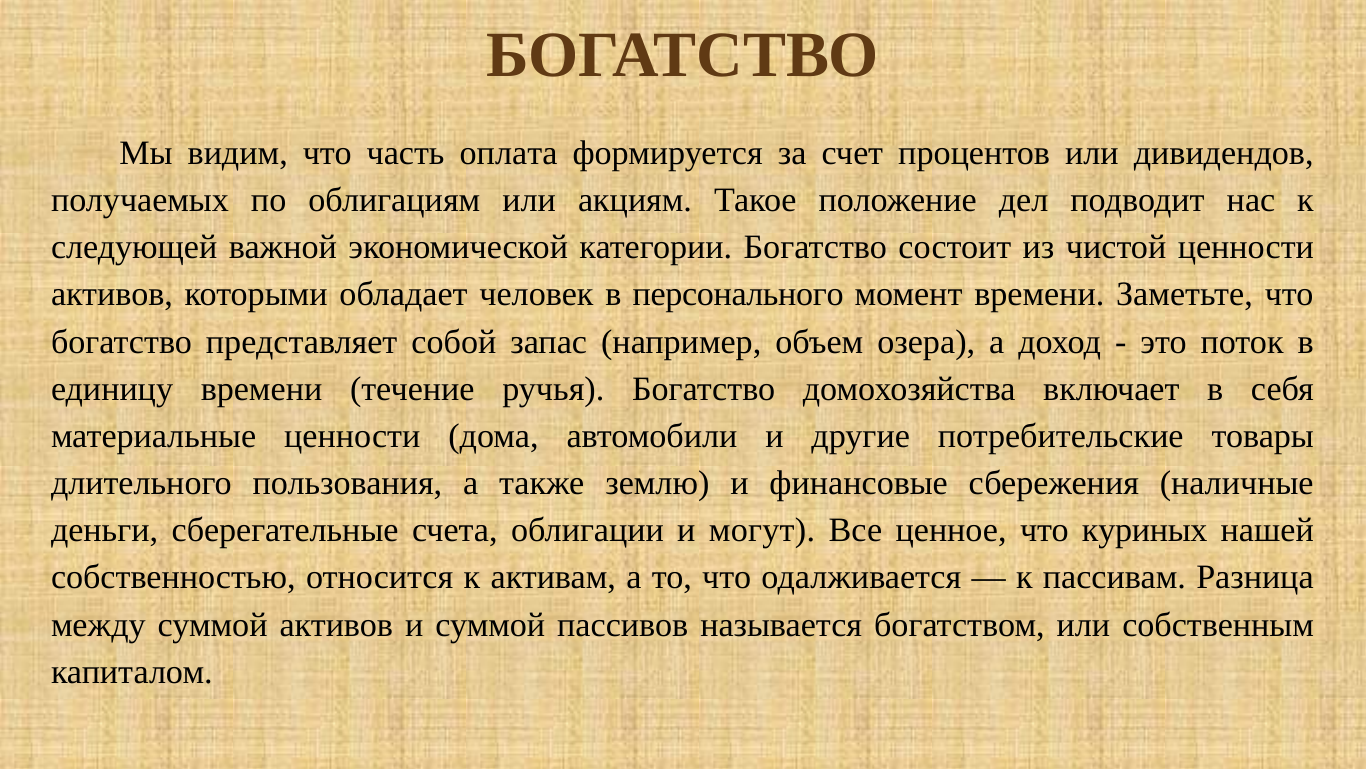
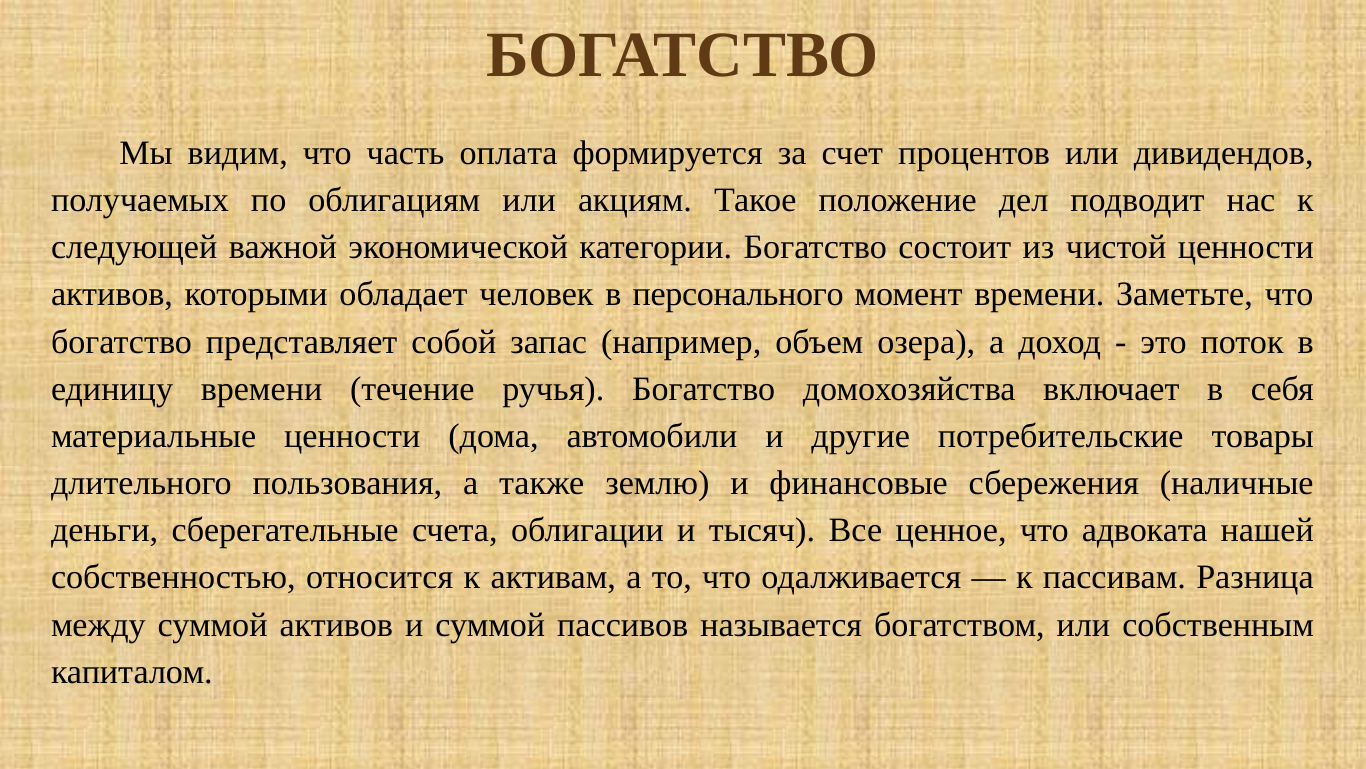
могут: могут -> тысяч (762, 530)
куриных: куриных -> адвоката (1145, 530)
